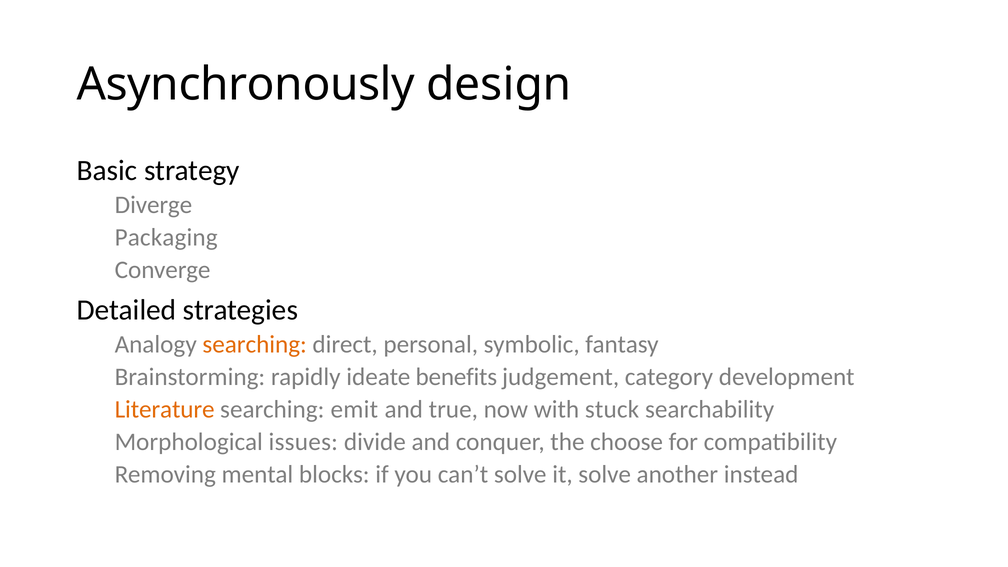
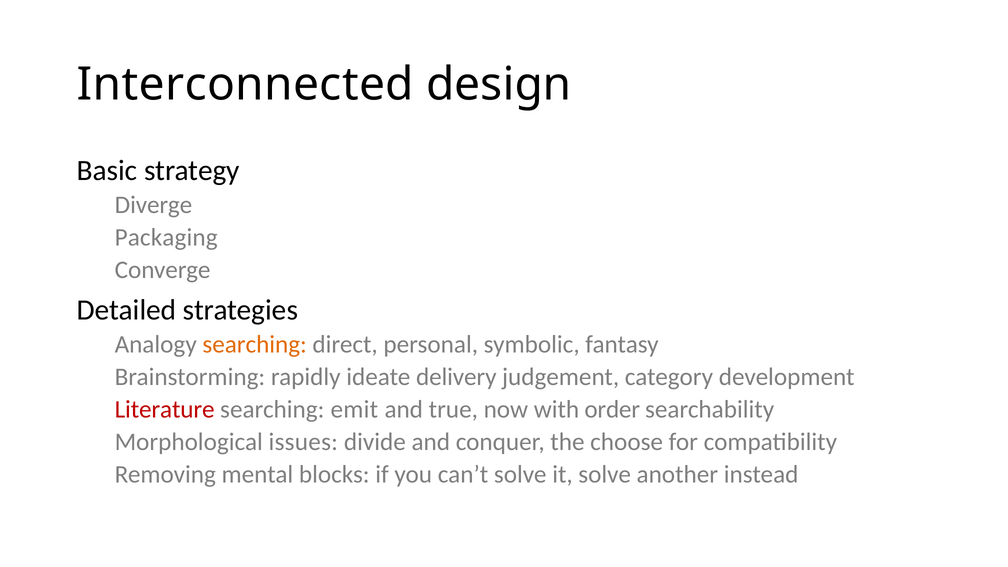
Asynchronously: Asynchronously -> Interconnected (245, 85)
benefits: benefits -> delivery (456, 377)
Literature colour: orange -> red (165, 410)
stuck: stuck -> order (612, 410)
